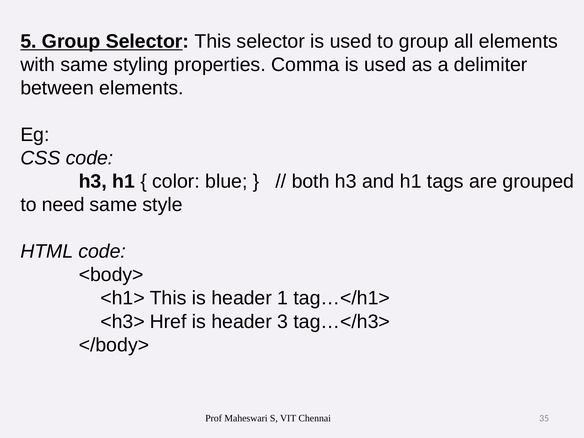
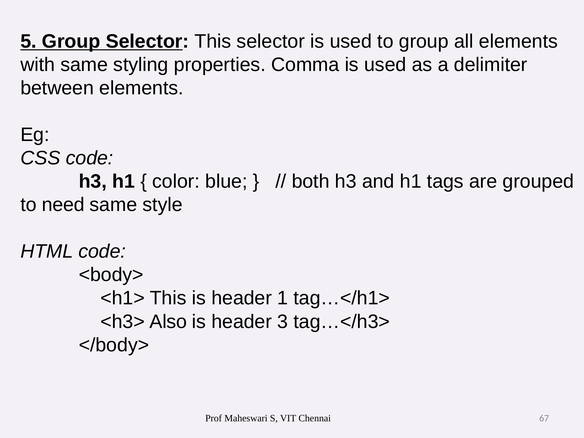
Href: Href -> Also (168, 322)
35: 35 -> 67 (544, 418)
